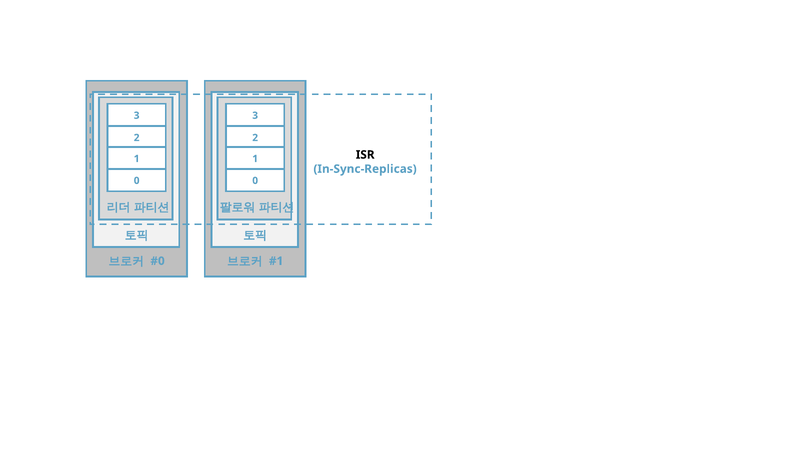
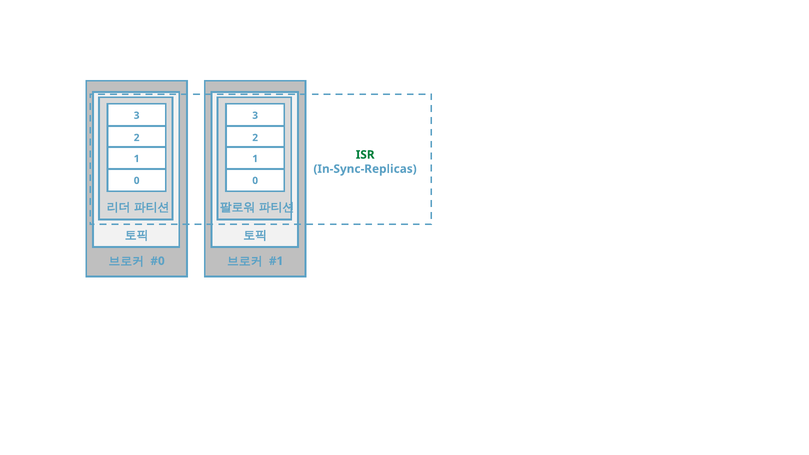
ISR colour: black -> green (365, 155)
